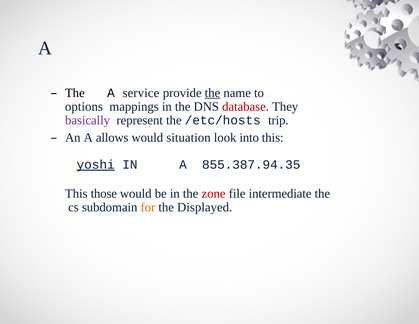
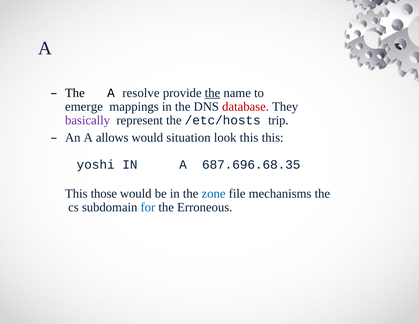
service: service -> resolve (141, 93)
options: options -> emerge (84, 106)
look into: into -> this (249, 138)
yoshi underline: present -> none (96, 165)
855.387.94.35: 855.387.94.35 -> 687.696.68.35 (251, 165)
zone colour: red -> blue (214, 193)
intermediate: intermediate -> mechanisms (280, 193)
for colour: orange -> blue (148, 207)
Displayed: Displayed -> Erroneous (205, 207)
